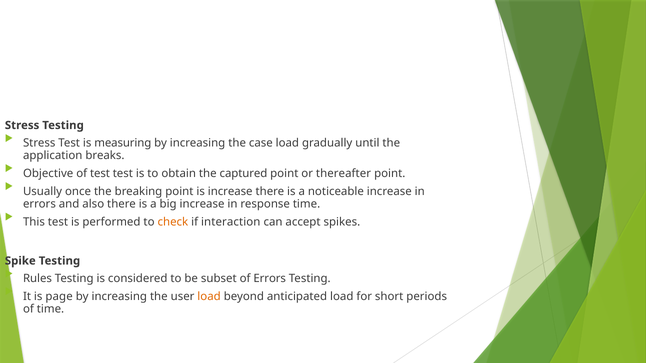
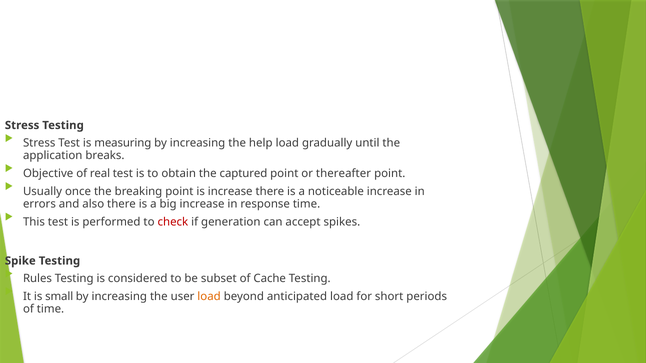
case: case -> help (261, 143)
of test: test -> real (100, 174)
check colour: orange -> red (173, 222)
interaction: interaction -> generation (231, 222)
of Errors: Errors -> Cache (270, 279)
page: page -> small (59, 297)
